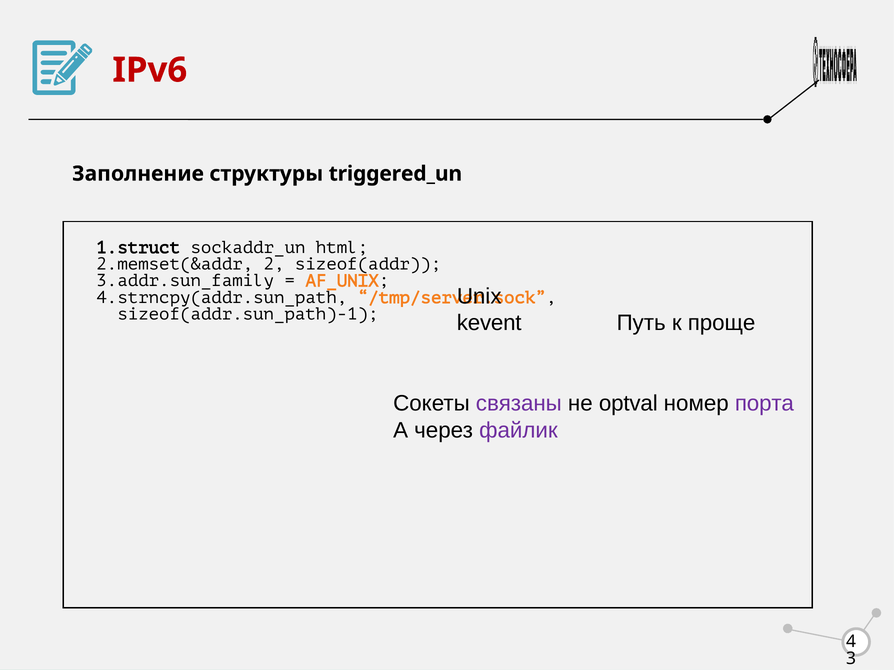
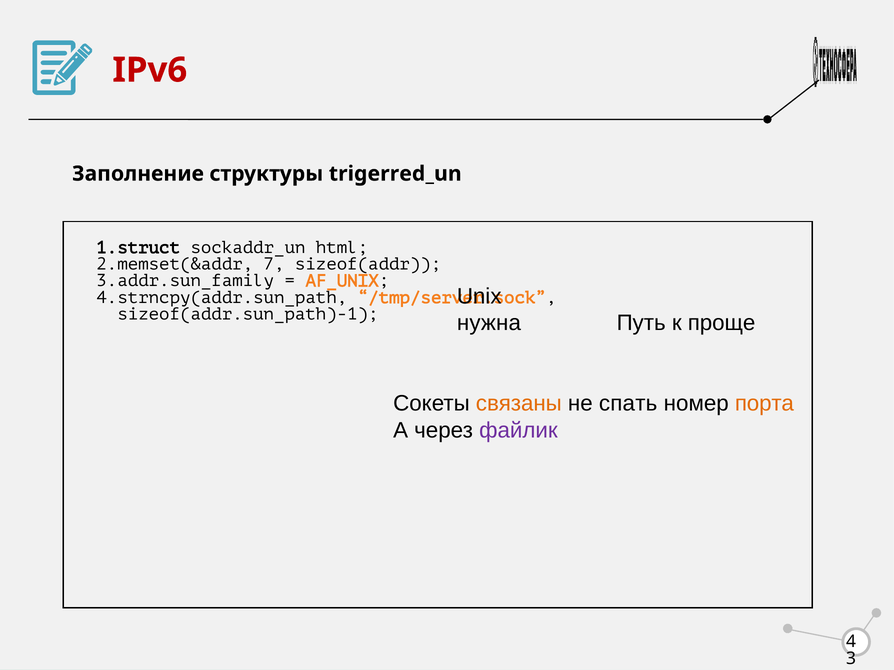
triggered_un: triggered_un -> trigerred_un (395, 174)
2: 2 -> 7 (274, 264)
kevent: kevent -> нужна (489, 323)
связаны colour: purple -> orange (519, 404)
optval: optval -> спать (628, 404)
порта colour: purple -> orange (764, 404)
